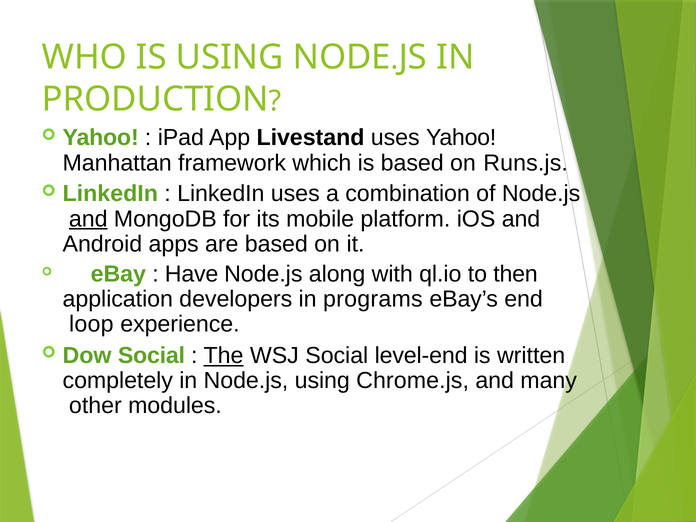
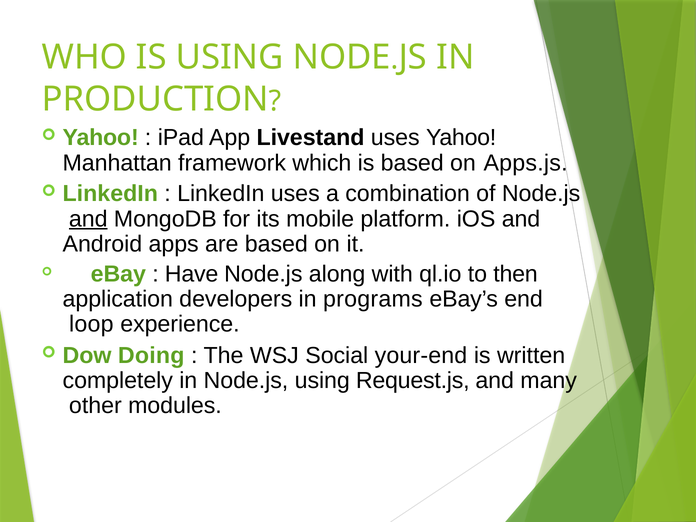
Runs.js: Runs.js -> Apps.js (526, 163)
Dow Social: Social -> Doing (151, 356)
The underline: present -> none (223, 356)
level-end: level-end -> your-end (421, 356)
Chrome.js: Chrome.js -> Request.js (413, 381)
